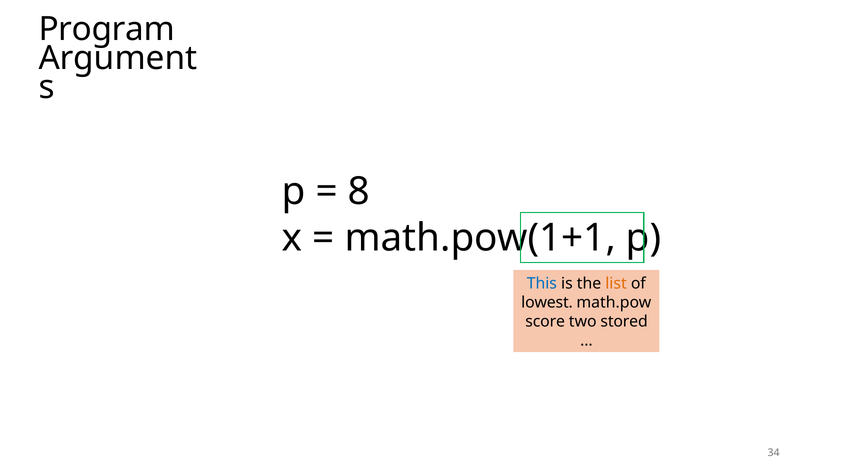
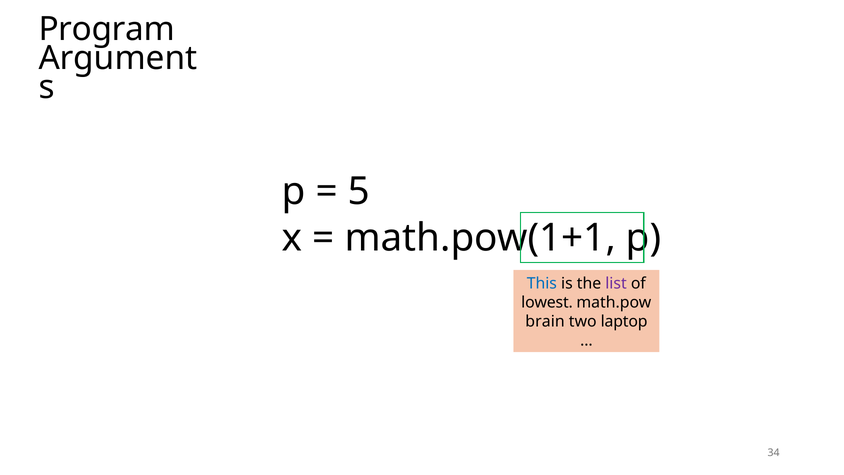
8: 8 -> 5 (359, 191)
list colour: orange -> purple (616, 283)
score: score -> brain (545, 321)
stored: stored -> laptop (624, 321)
